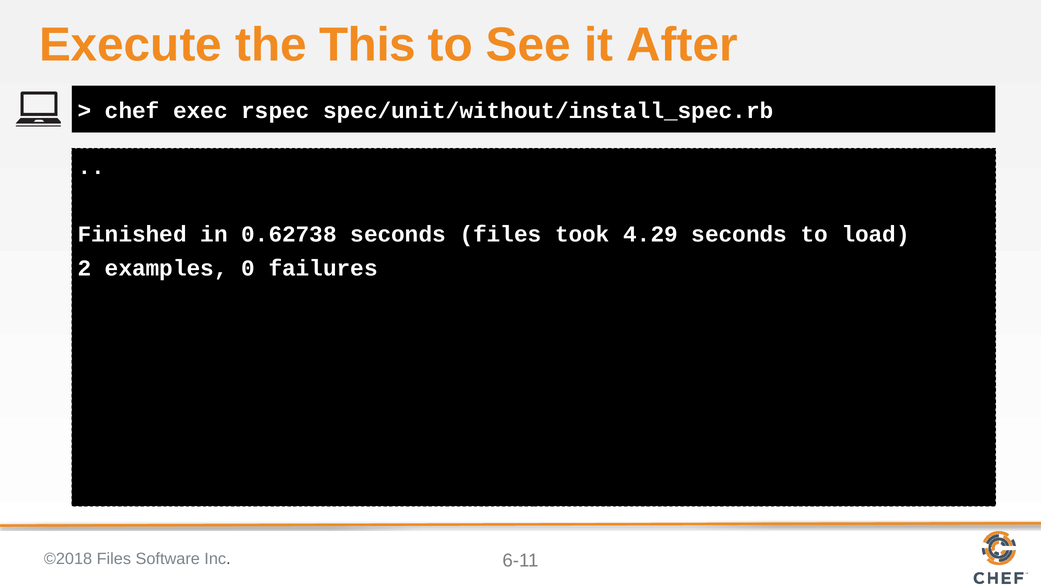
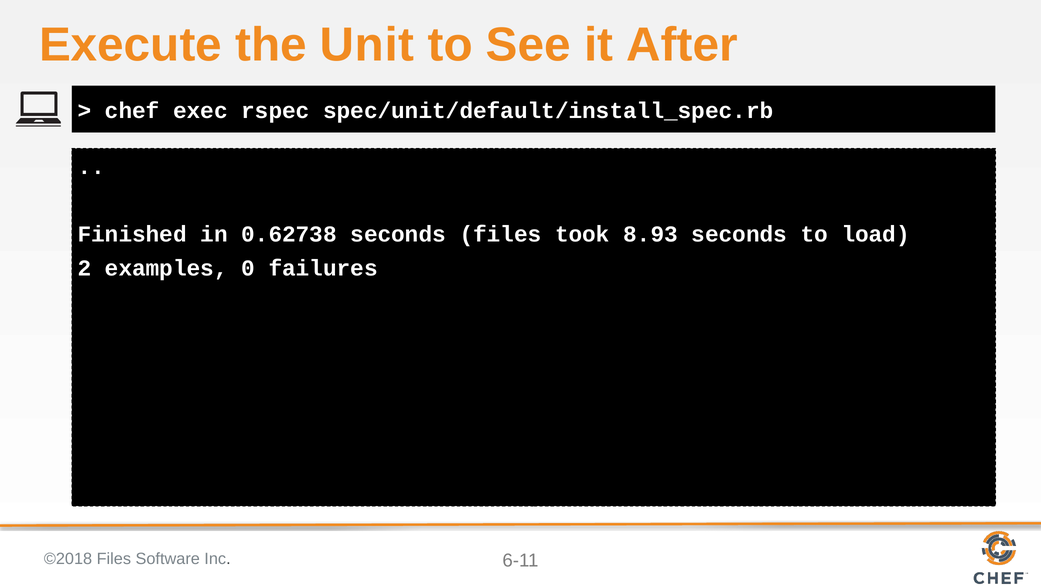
This: This -> Unit (367, 45)
spec/unit/without/install_spec.rb: spec/unit/without/install_spec.rb -> spec/unit/default/install_spec.rb (548, 111)
4.29: 4.29 -> 8.93 (651, 234)
